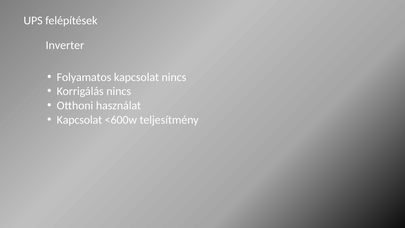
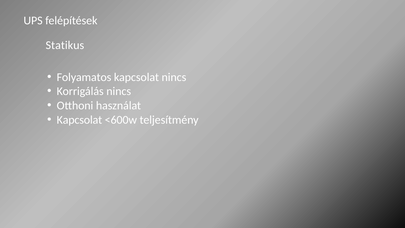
Inverter: Inverter -> Statikus (65, 45)
